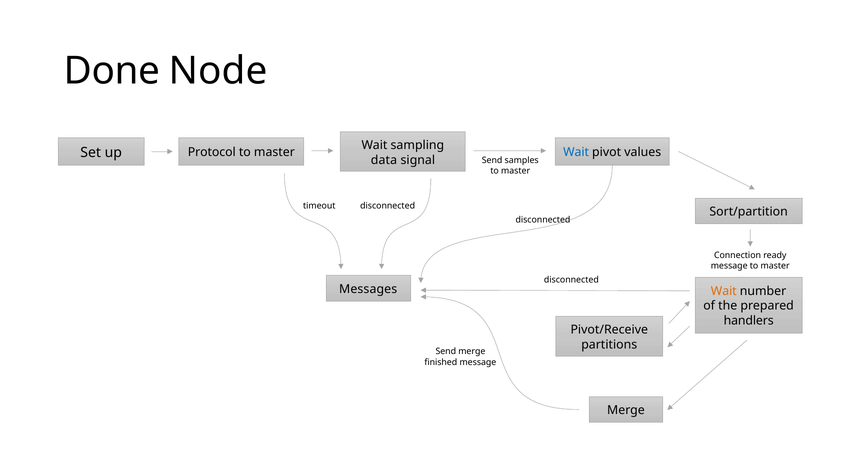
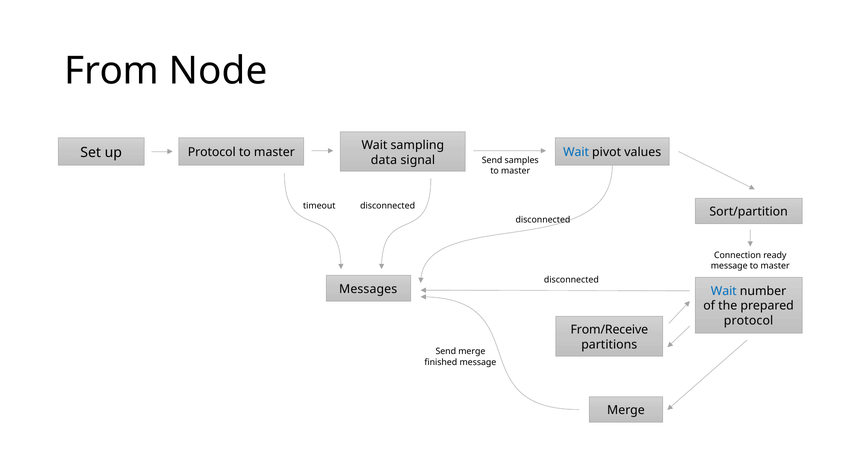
Done: Done -> From (112, 71)
Wait colour: orange -> blue (724, 291)
handlers: handlers -> protocol (749, 321)
Pivot/Receive: Pivot/Receive -> From/Receive (609, 330)
